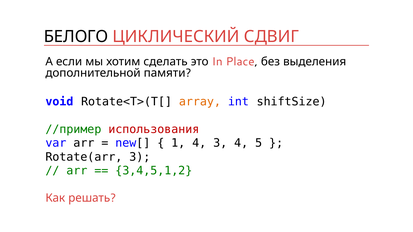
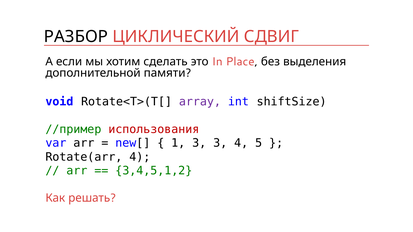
БЕЛОГО: БЕЛОГО -> РАЗБОР (76, 37)
array colour: orange -> purple (200, 102)
1 4: 4 -> 3 (199, 143)
Rotate(arr 3: 3 -> 4 (140, 157)
